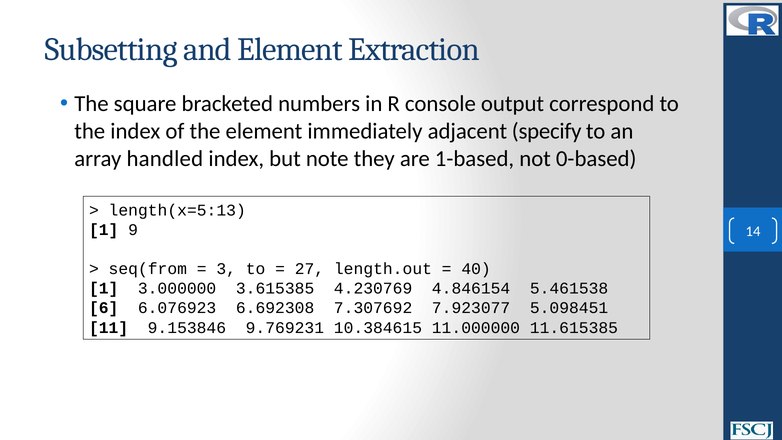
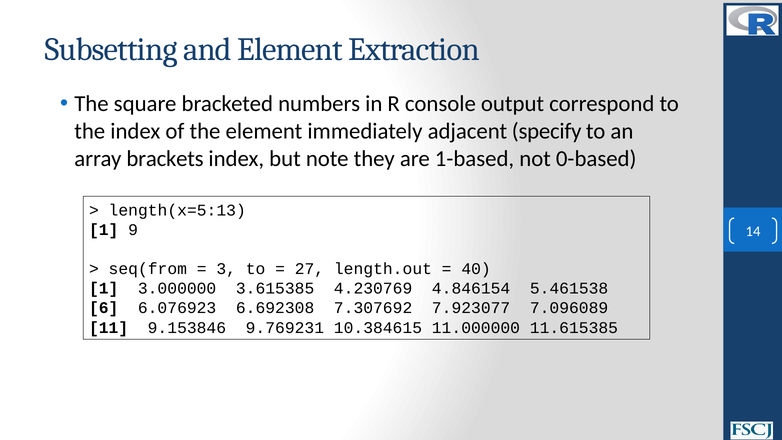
handled: handled -> brackets (165, 159)
5.098451: 5.098451 -> 7.096089 (569, 308)
